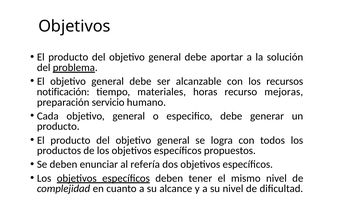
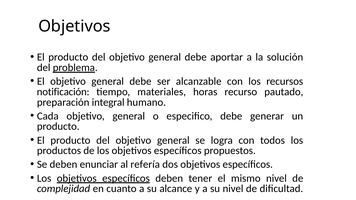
mejoras: mejoras -> pautado (284, 92)
servicio: servicio -> integral (108, 102)
